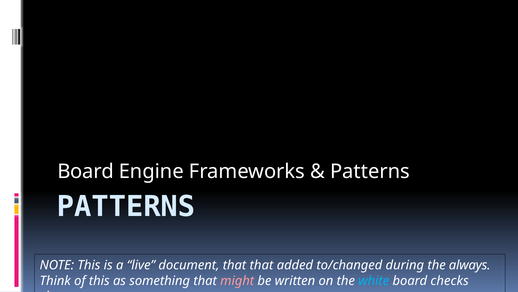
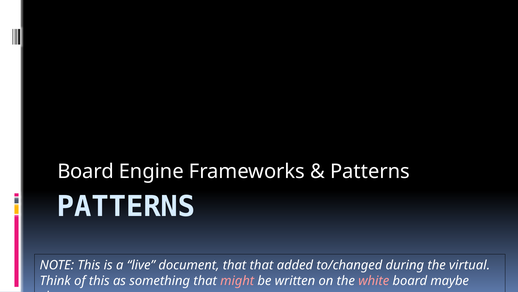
always: always -> virtual (470, 265)
white colour: light blue -> pink (374, 280)
checks: checks -> maybe (450, 280)
